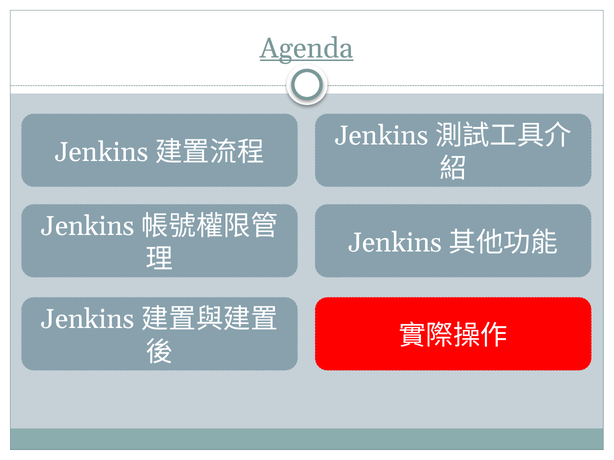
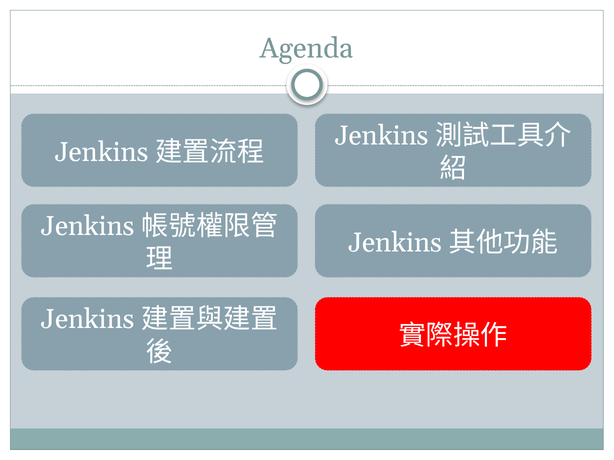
Agenda underline: present -> none (307, 48)
